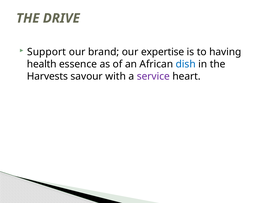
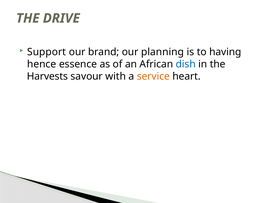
expertise: expertise -> planning (163, 52)
health: health -> hence (42, 64)
service colour: purple -> orange (153, 76)
